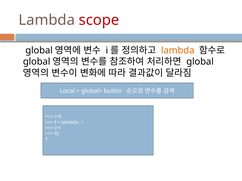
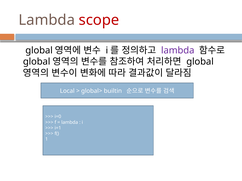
lambda colour: orange -> purple (178, 51)
